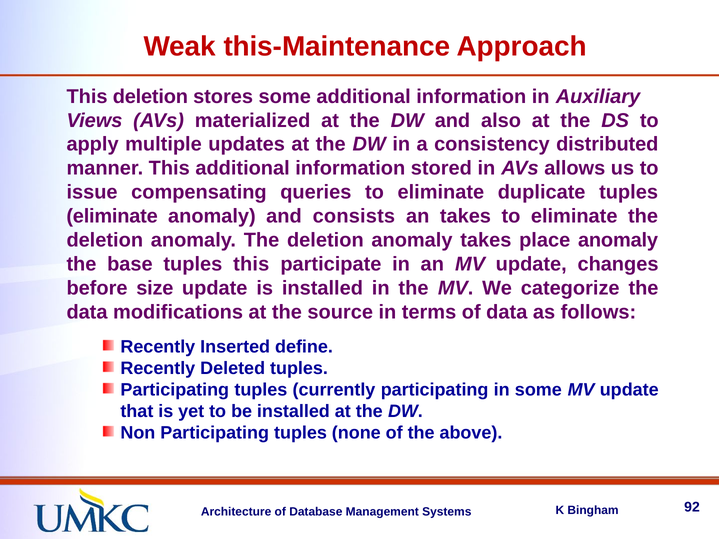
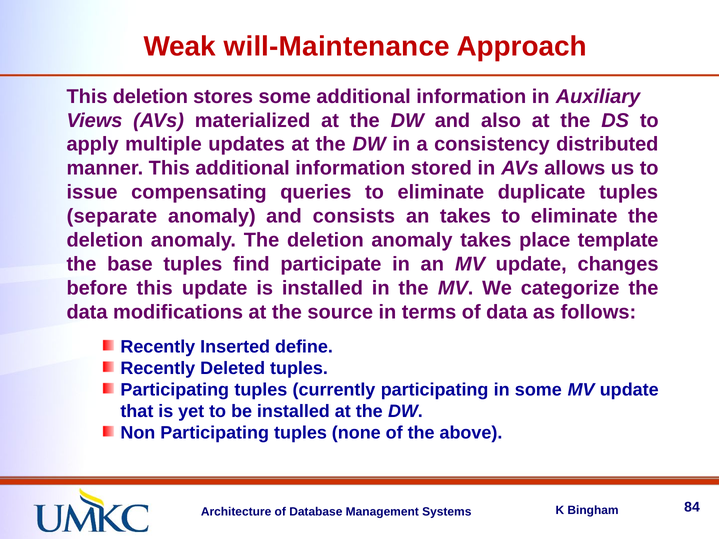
this-Maintenance: this-Maintenance -> will-Maintenance (337, 47)
eliminate: eliminate -> separate (112, 216)
place anomaly: anomaly -> template (618, 240)
tuples this: this -> find (251, 264)
before size: size -> this (155, 288)
92: 92 -> 84 (692, 507)
